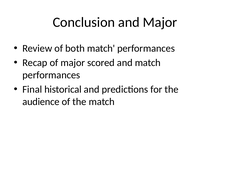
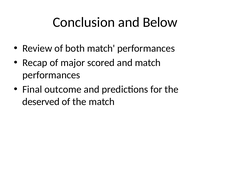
and Major: Major -> Below (160, 22)
historical: historical -> outcome (63, 89)
audience: audience -> deserved (41, 101)
